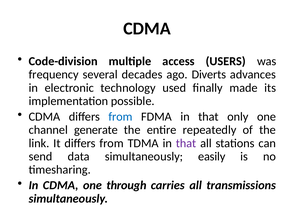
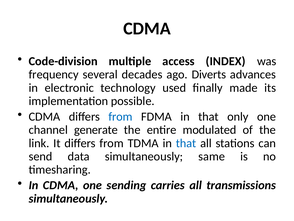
USERS: USERS -> INDEX (226, 61)
repeatedly: repeatedly -> modulated (210, 130)
that colour: purple -> blue (186, 143)
easily: easily -> same (212, 156)
through: through -> sending (126, 185)
